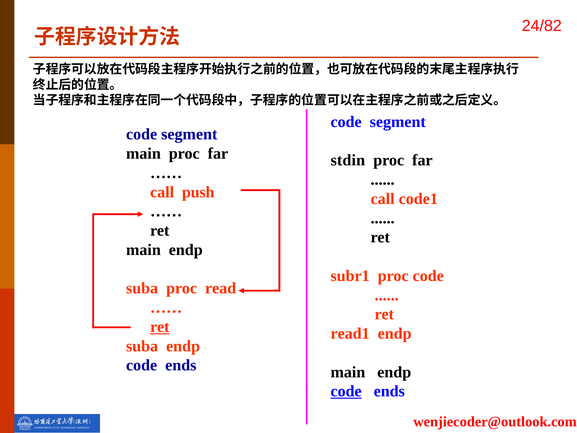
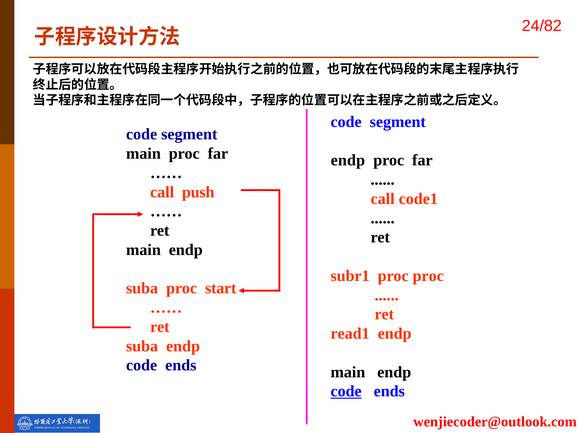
stdin: stdin -> endp (348, 160)
proc code: code -> proc (428, 276)
read: read -> start (221, 288)
ret underline: present -> none (160, 327)
